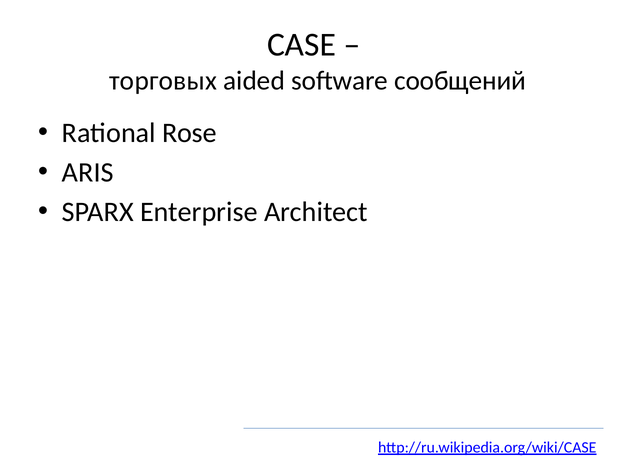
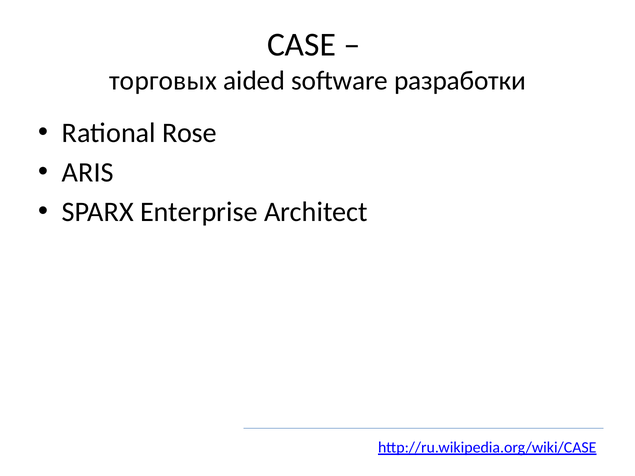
сообщений: сообщений -> разработки (460, 81)
